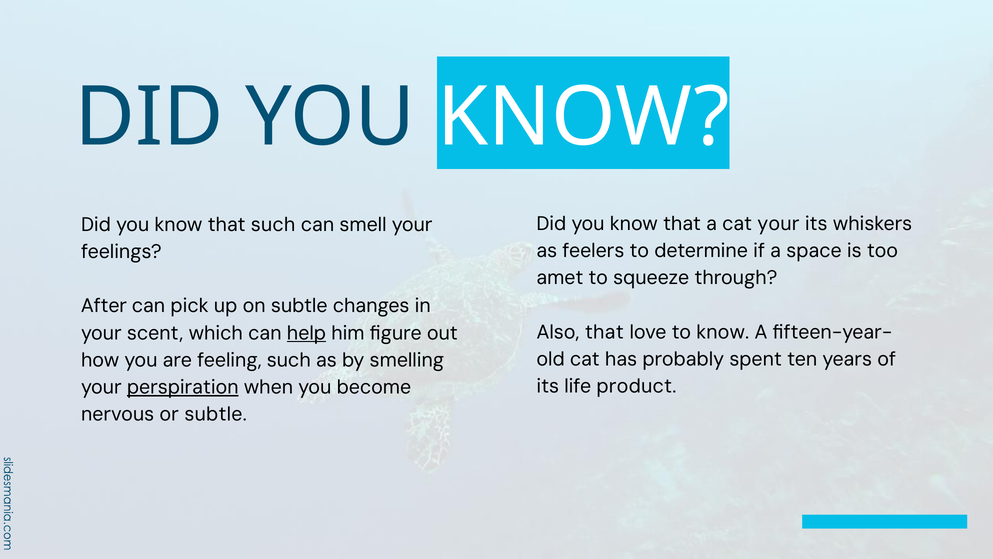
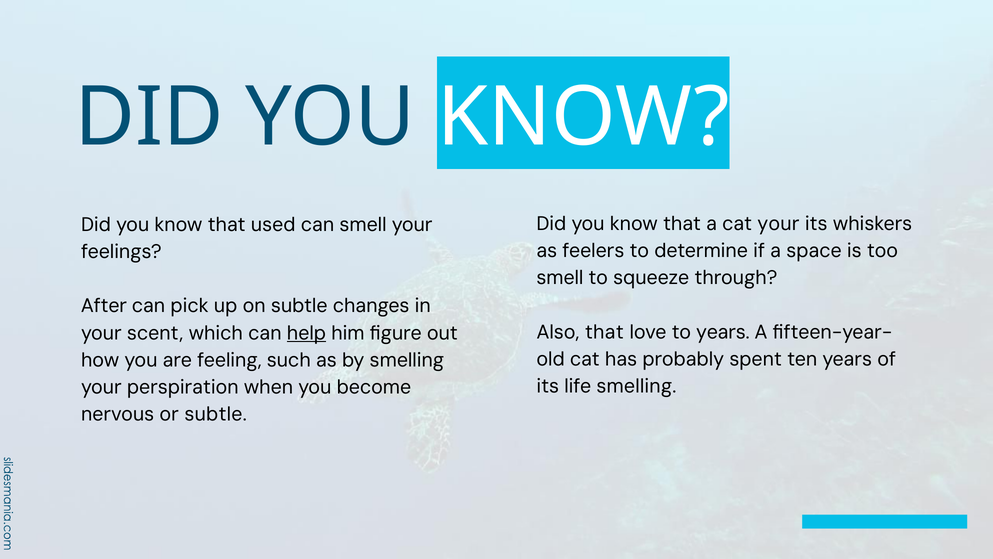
that such: such -> used (273, 224)
amet: amet -> smell (560, 278)
to know: know -> years (723, 332)
life product: product -> smelling (636, 386)
perspiration underline: present -> none (183, 387)
